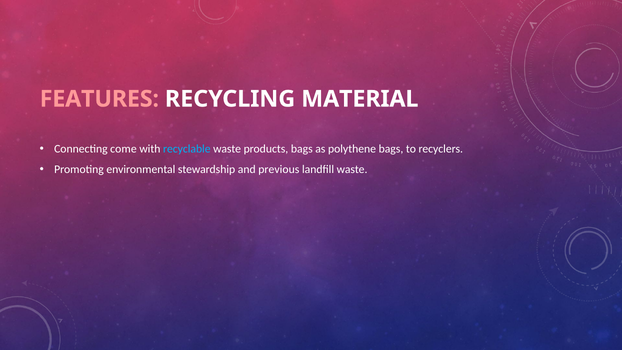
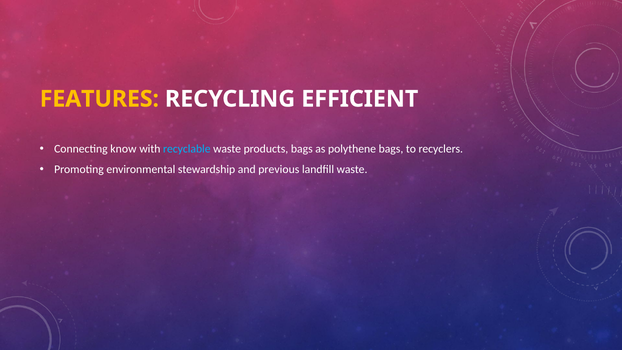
FEATURES colour: pink -> yellow (99, 99)
MATERIAL: MATERIAL -> EFFICIENT (360, 99)
come: come -> know (123, 149)
